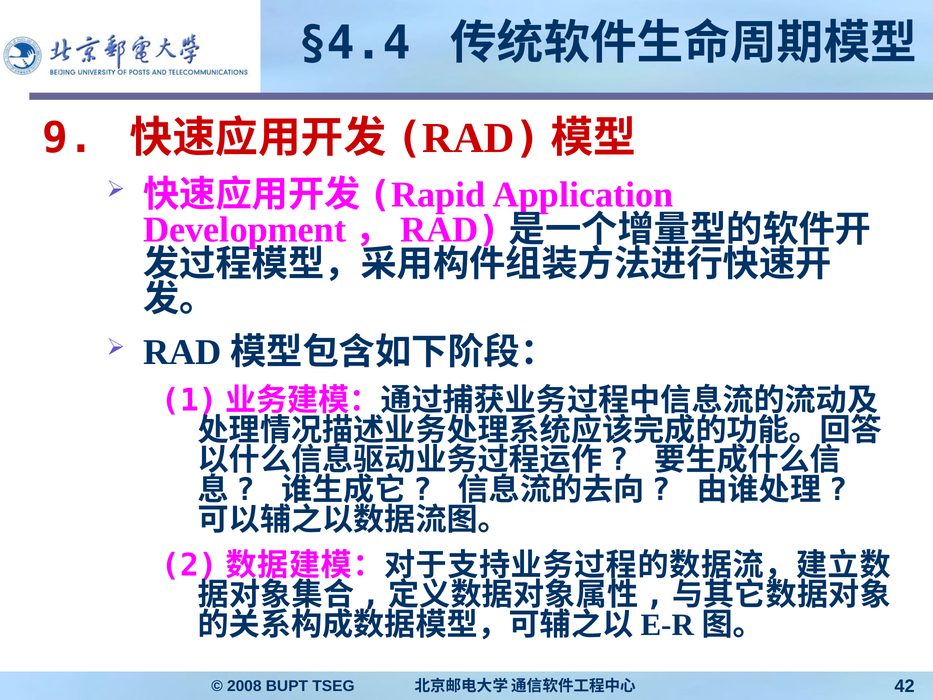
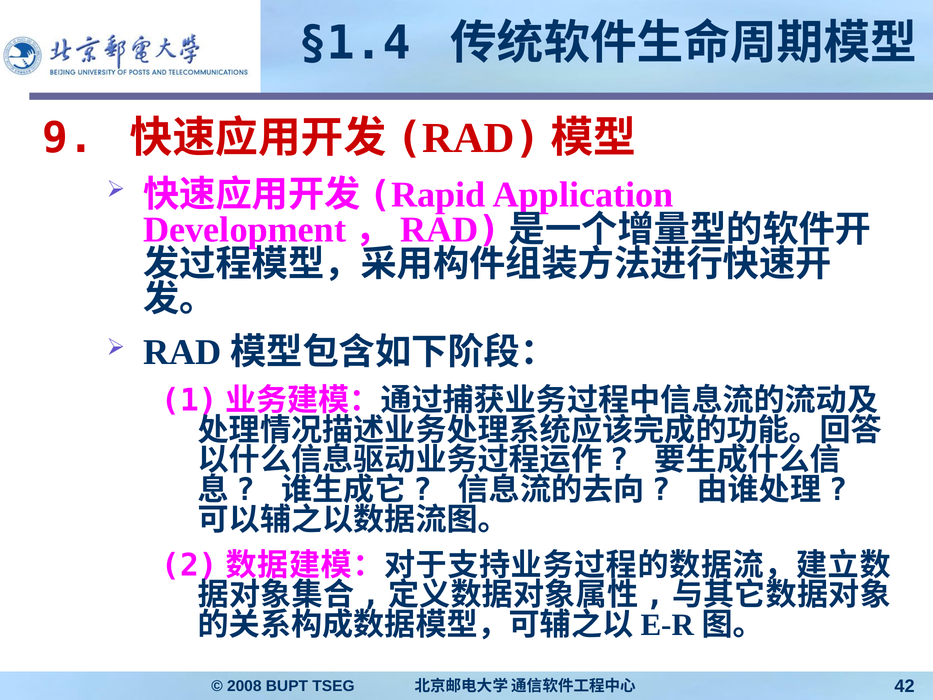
§4.4: §4.4 -> §1.4 (355, 44)
